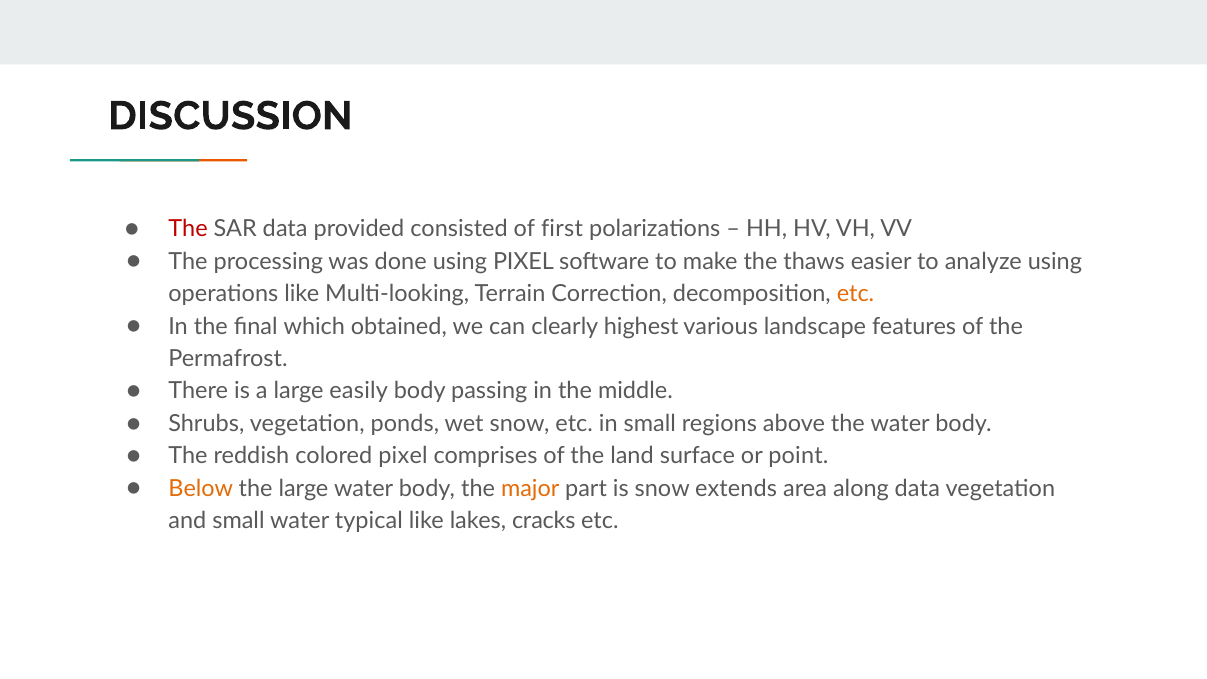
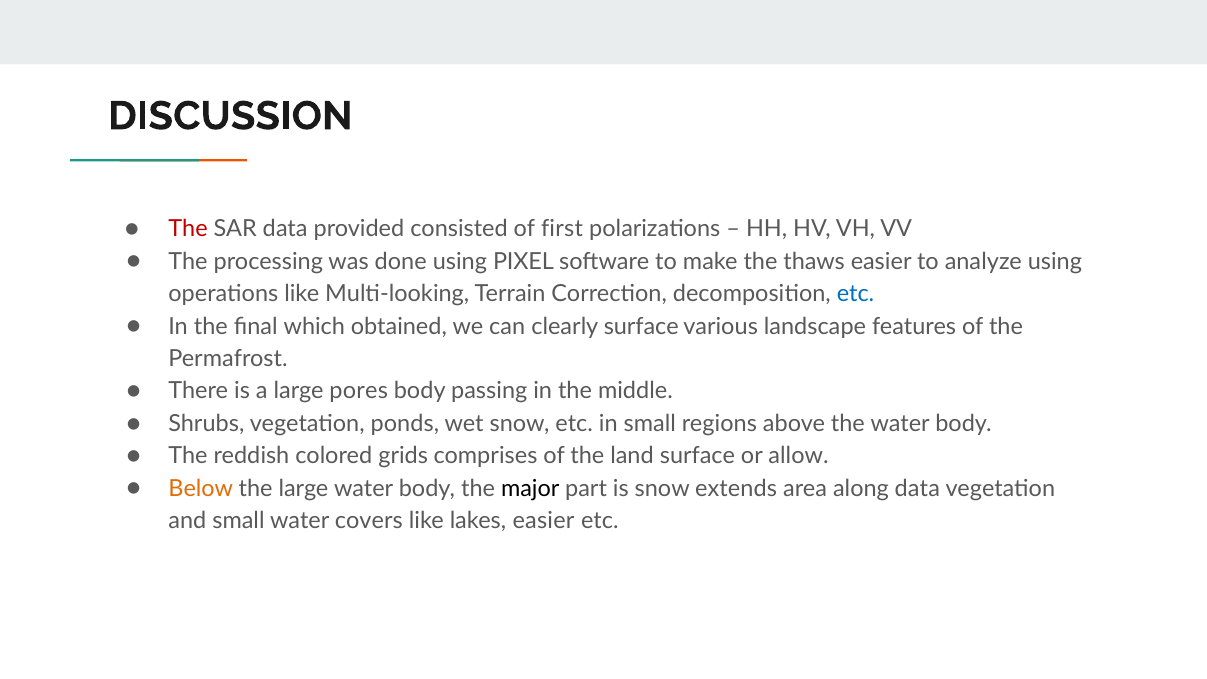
etc colour: orange -> blue (856, 294)
clearly highest: highest -> surface (641, 326)
easily: easily -> pores (359, 391)
colored pixel: pixel -> grids (403, 456)
point: point -> allow (798, 456)
major colour: orange -> black (530, 489)
typical: typical -> covers (369, 521)
lakes cracks: cracks -> easier (544, 521)
